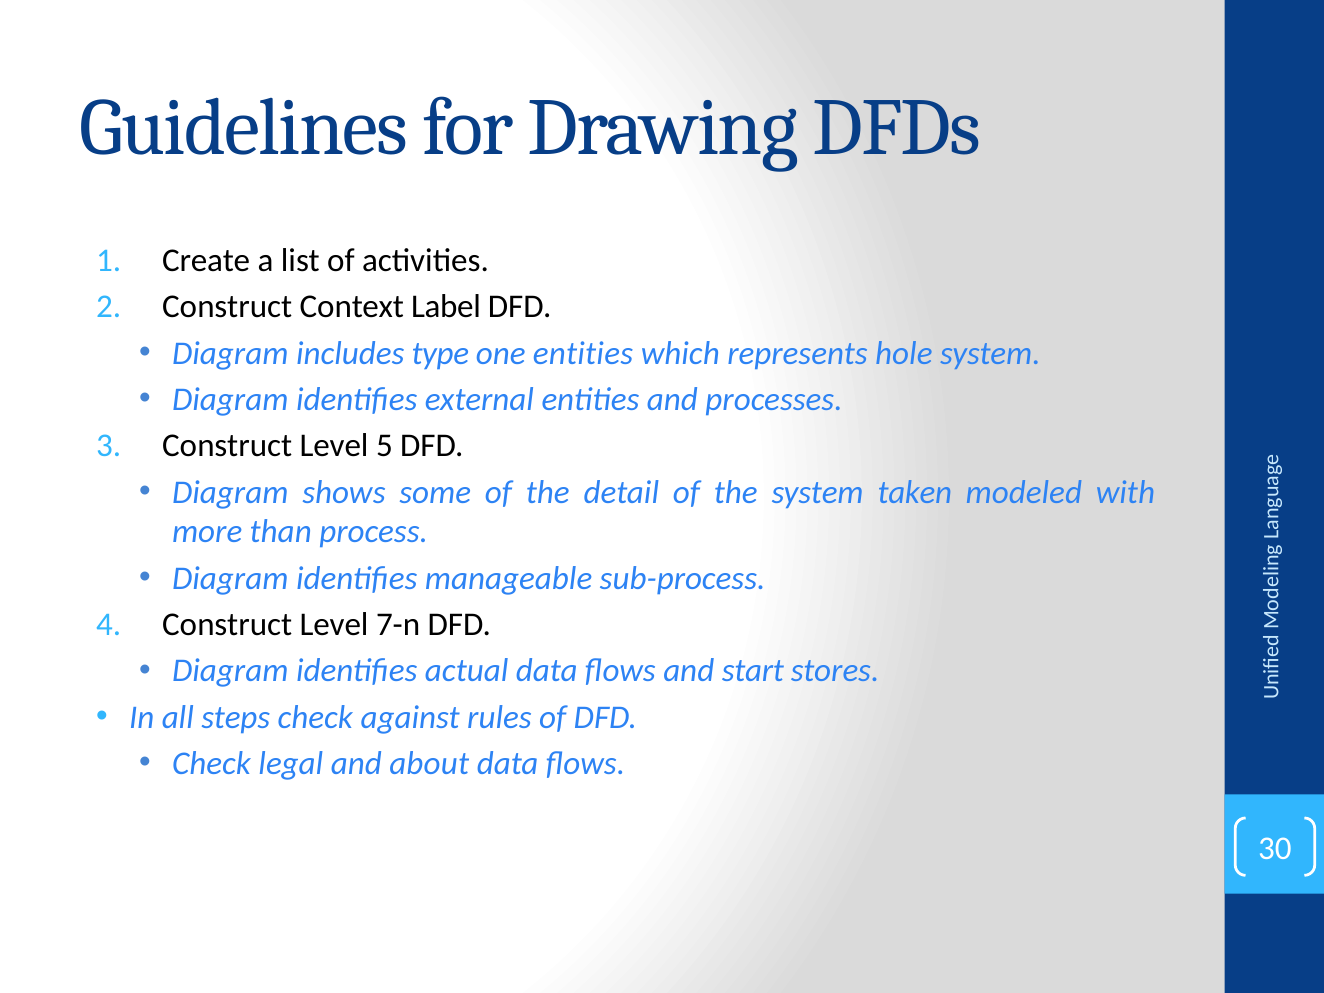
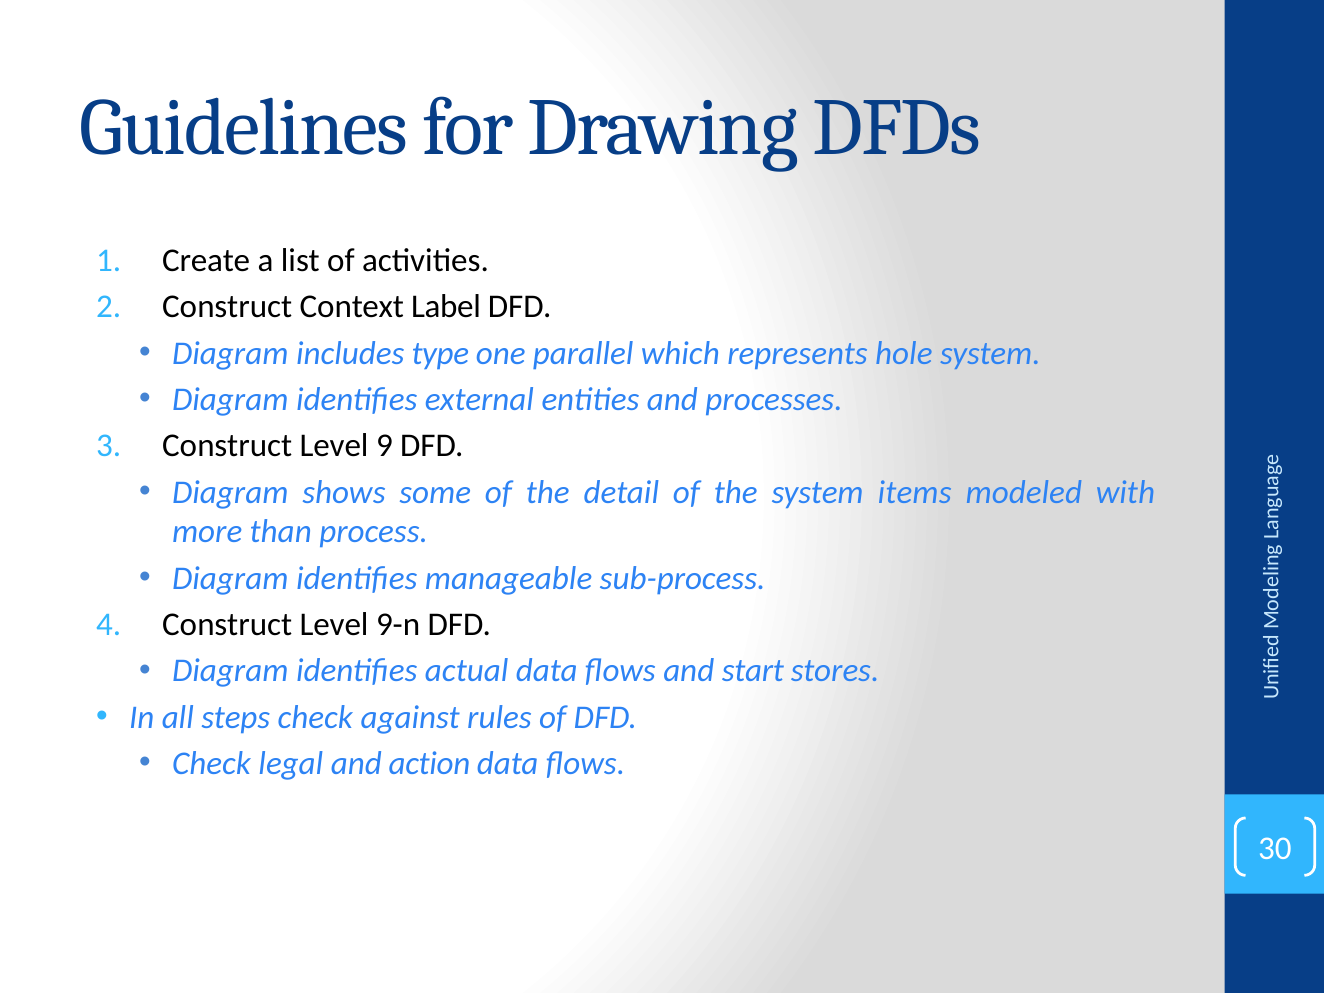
one entities: entities -> parallel (583, 353)
5: 5 -> 9 (384, 446)
taken: taken -> items (915, 492)
7-n: 7-n -> 9-n (398, 625)
about: about -> action (429, 764)
